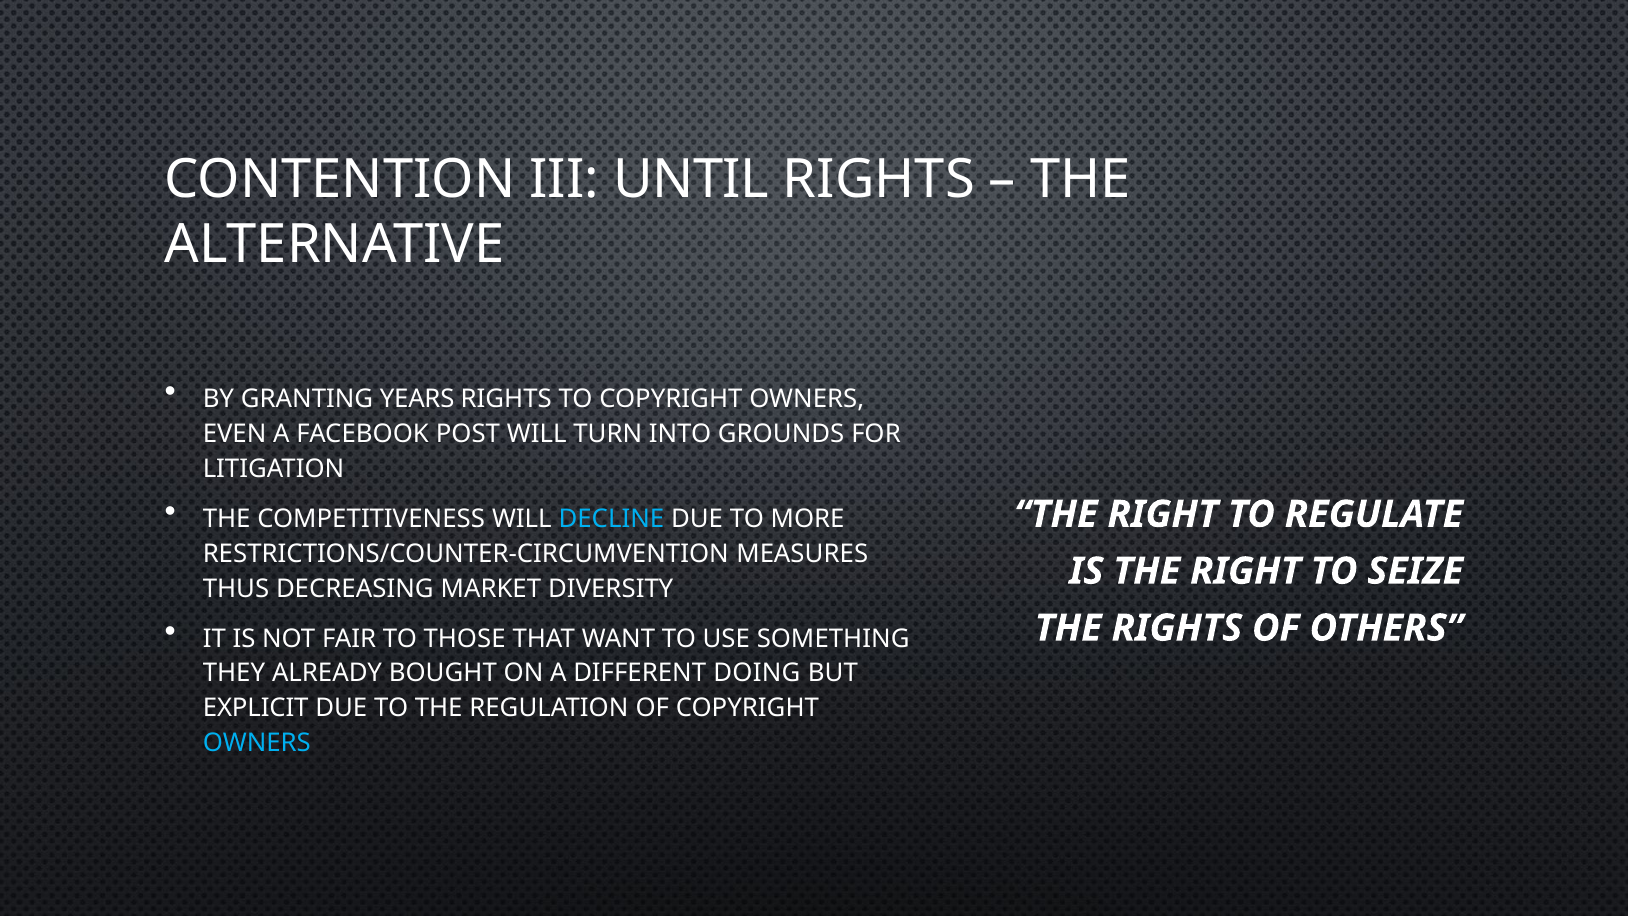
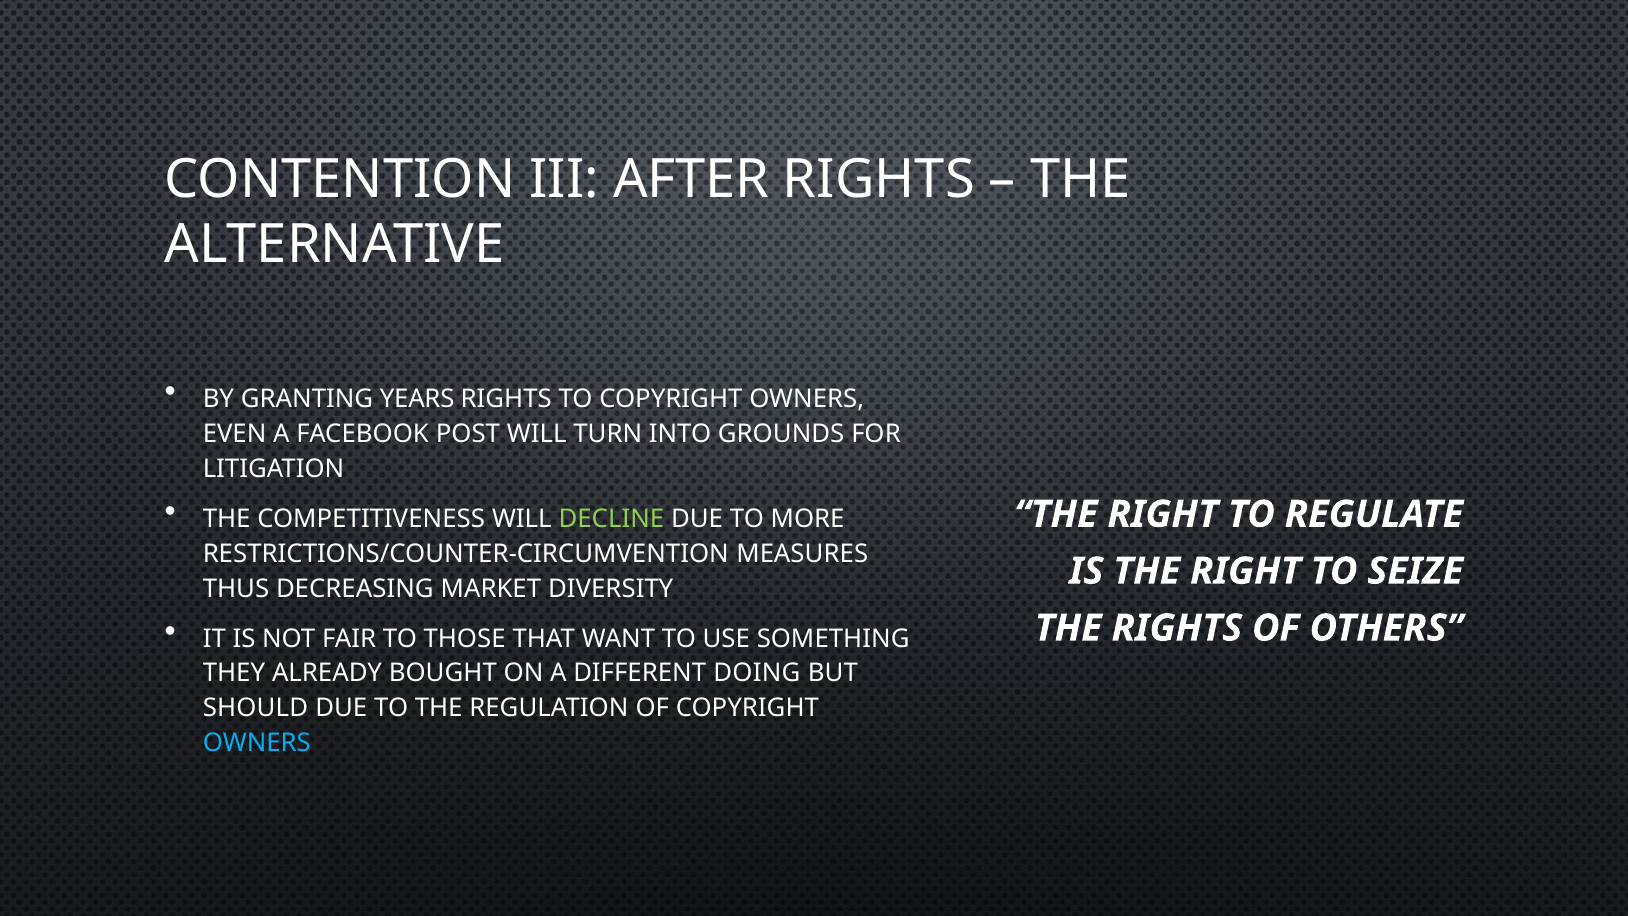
UNTIL: UNTIL -> AFTER (691, 180)
DECLINE colour: light blue -> light green (611, 519)
EXPLICIT: EXPLICIT -> SHOULD (256, 708)
